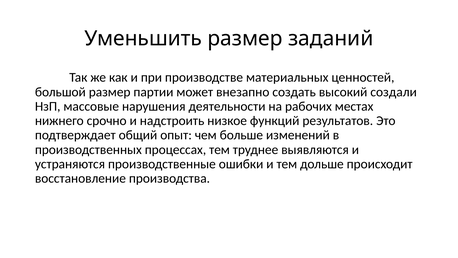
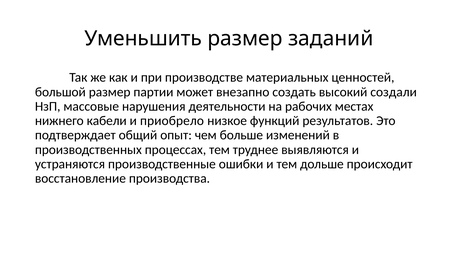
срочно: срочно -> кабели (107, 121)
надстроить: надстроить -> приобрело (172, 121)
